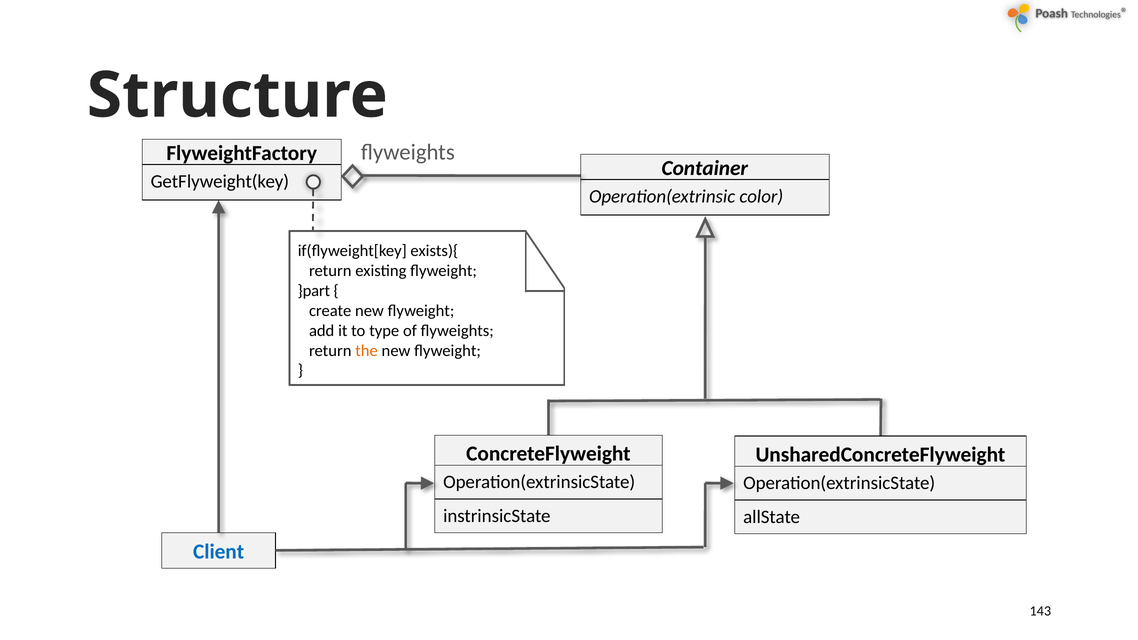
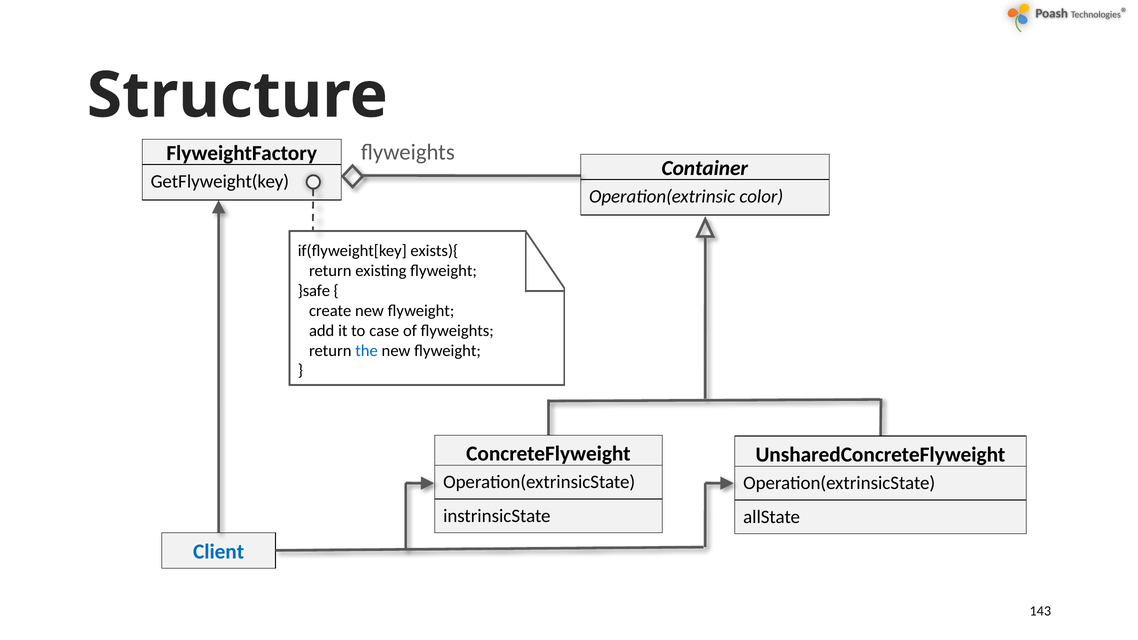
}part: }part -> }safe (314, 291)
type: type -> case (384, 331)
the colour: orange -> blue (367, 351)
